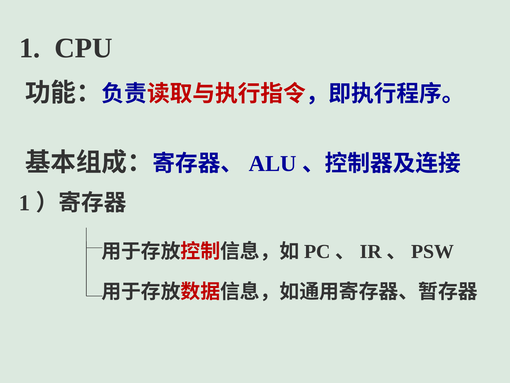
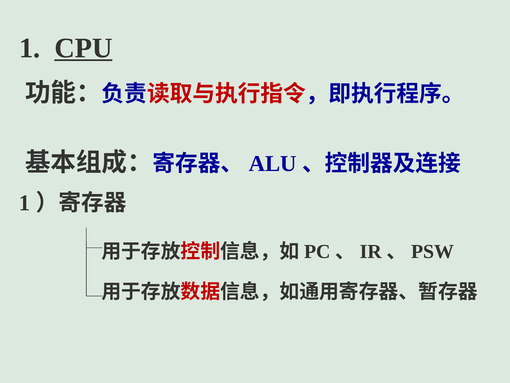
CPU underline: none -> present (83, 48)
